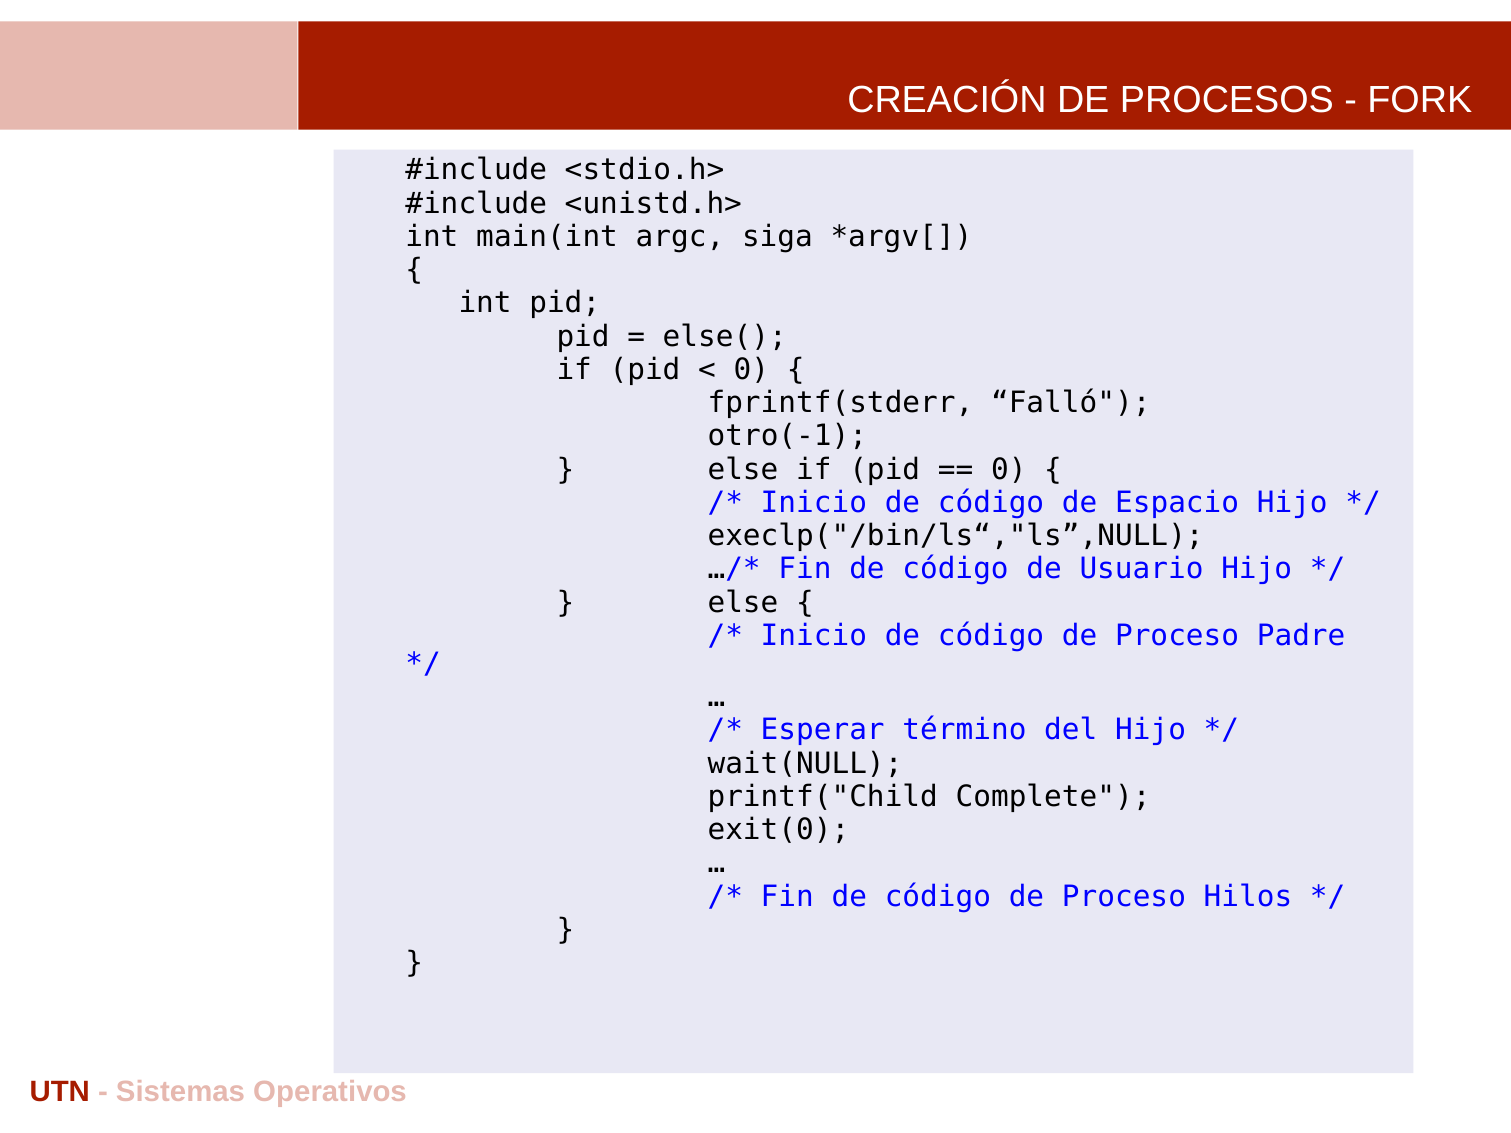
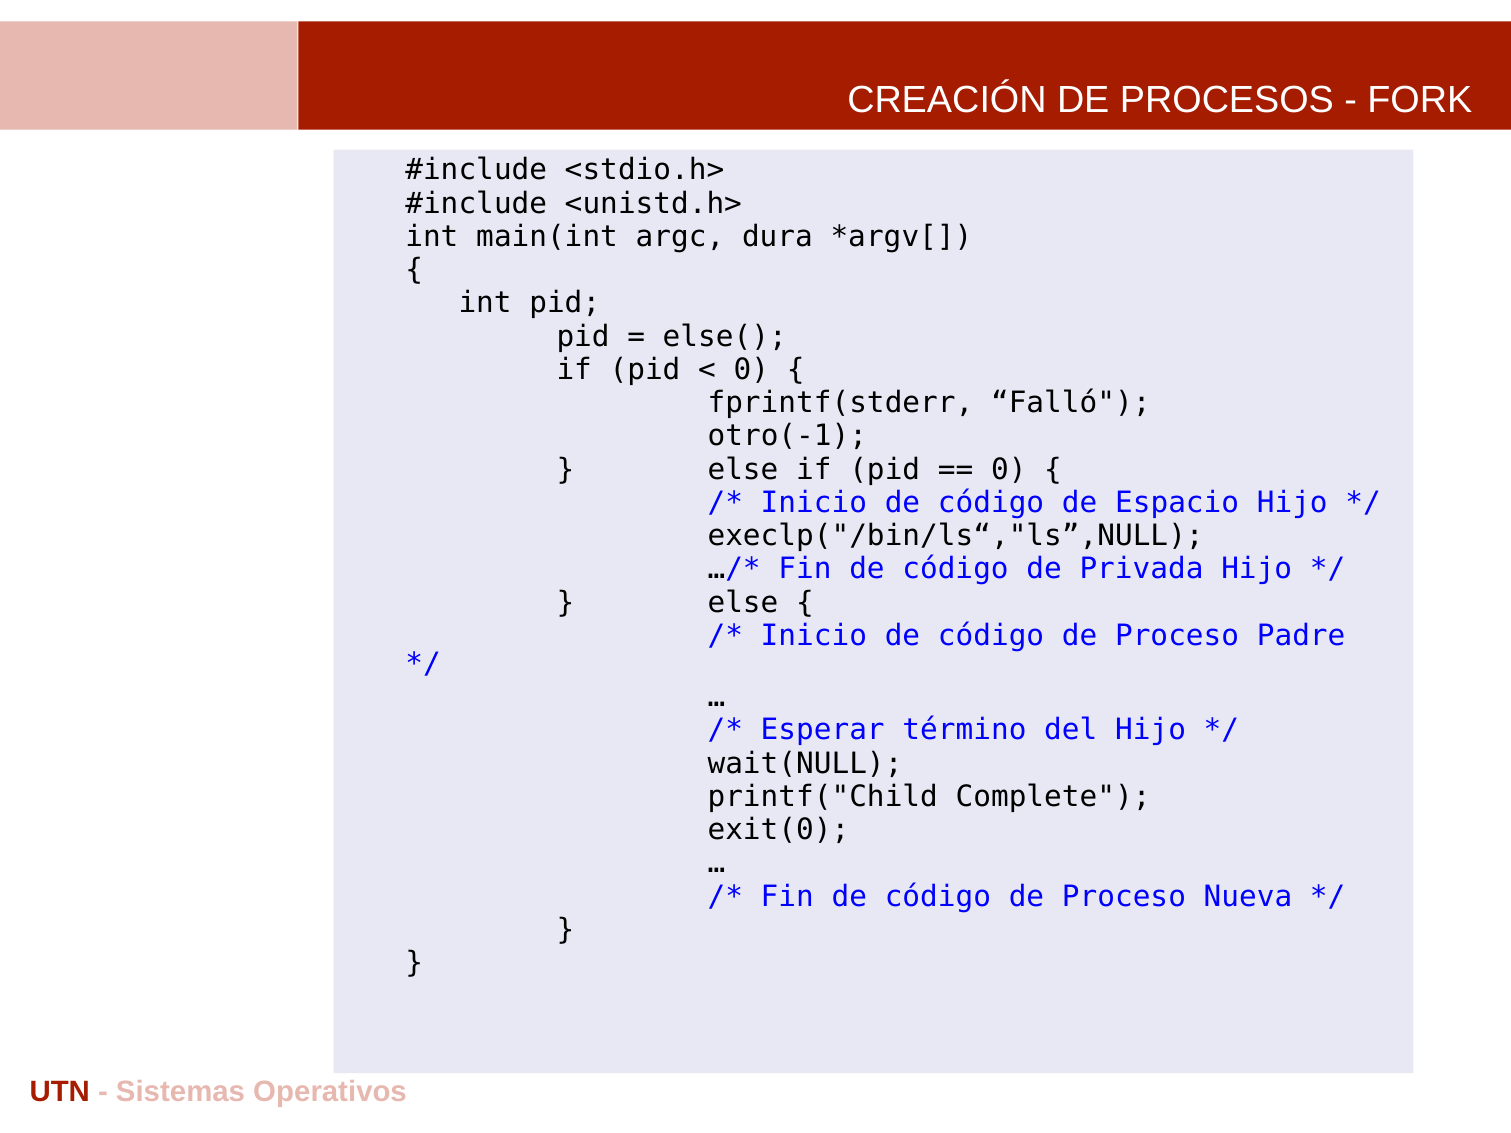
siga: siga -> dura (777, 237)
Usuario: Usuario -> Privada (1142, 569)
Hilos: Hilos -> Nueva (1248, 897)
